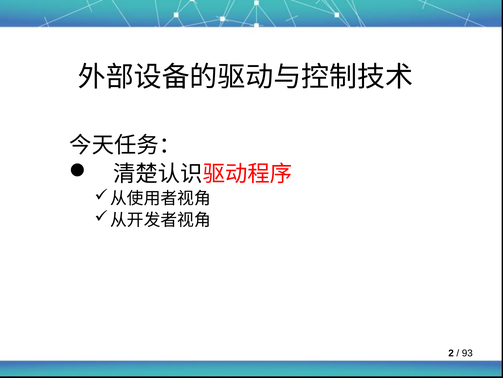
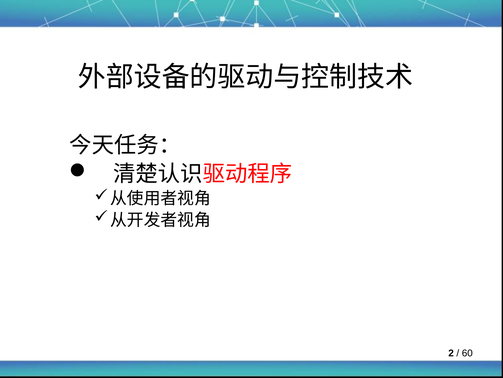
93: 93 -> 60 (467, 353)
